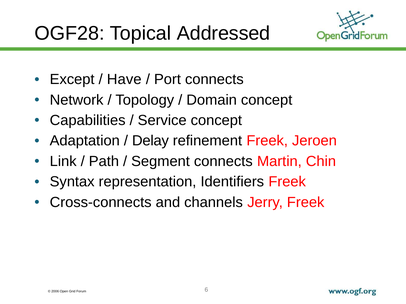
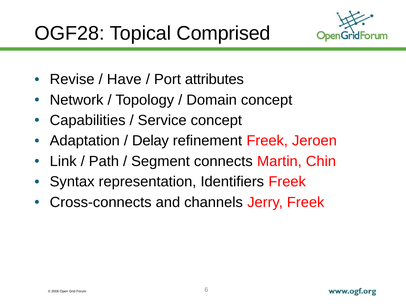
Addressed: Addressed -> Comprised (224, 34)
Except: Except -> Revise (72, 80)
Port connects: connects -> attributes (214, 80)
